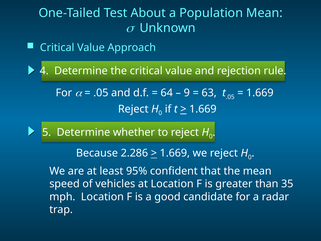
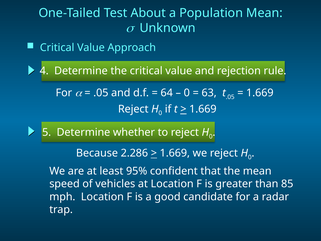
9: 9 -> 0 (187, 93)
35: 35 -> 85 (287, 184)
